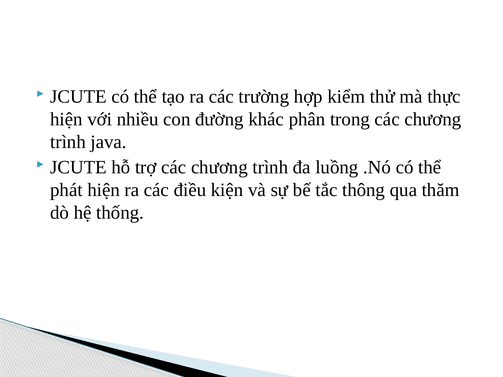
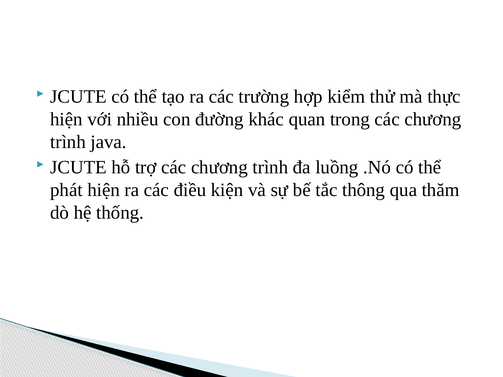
phân: phân -> quan (307, 119)
